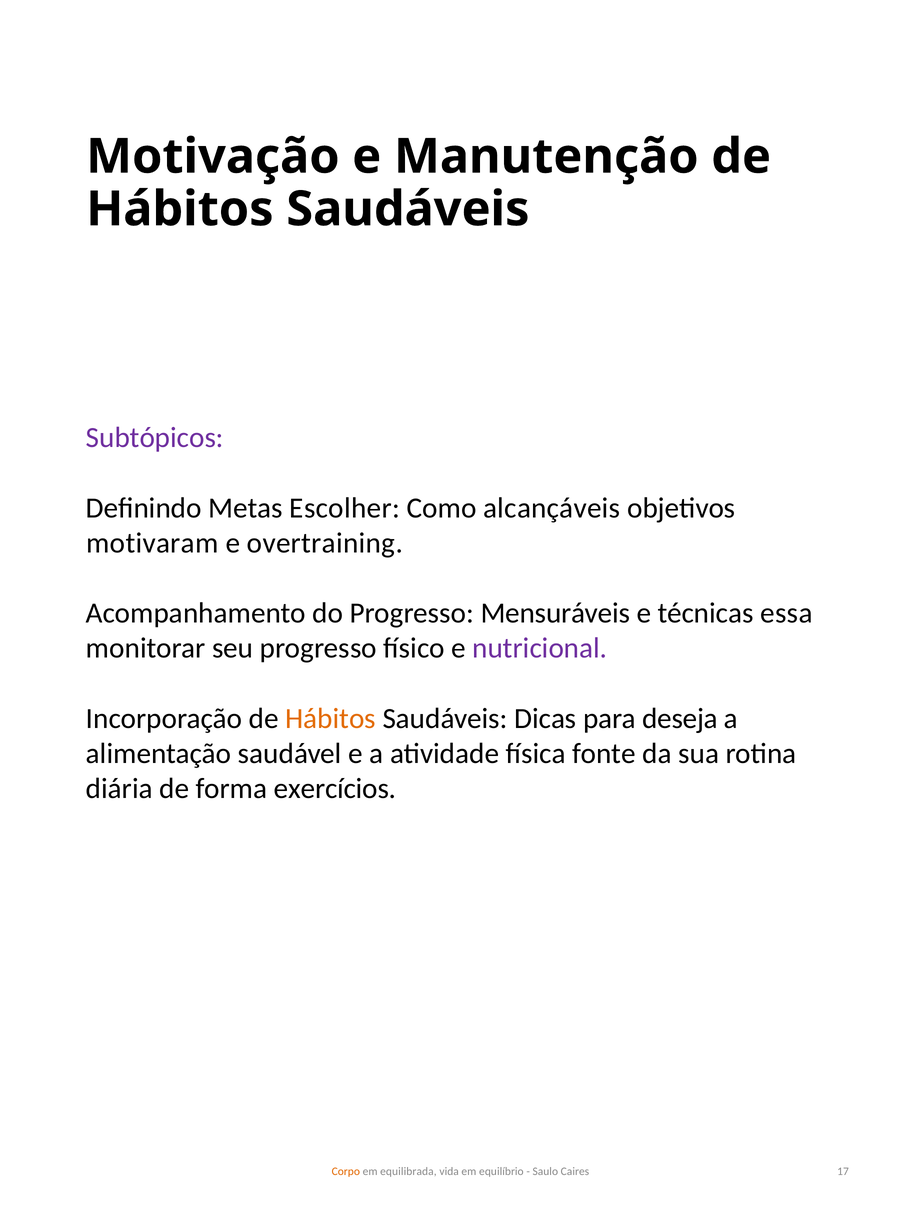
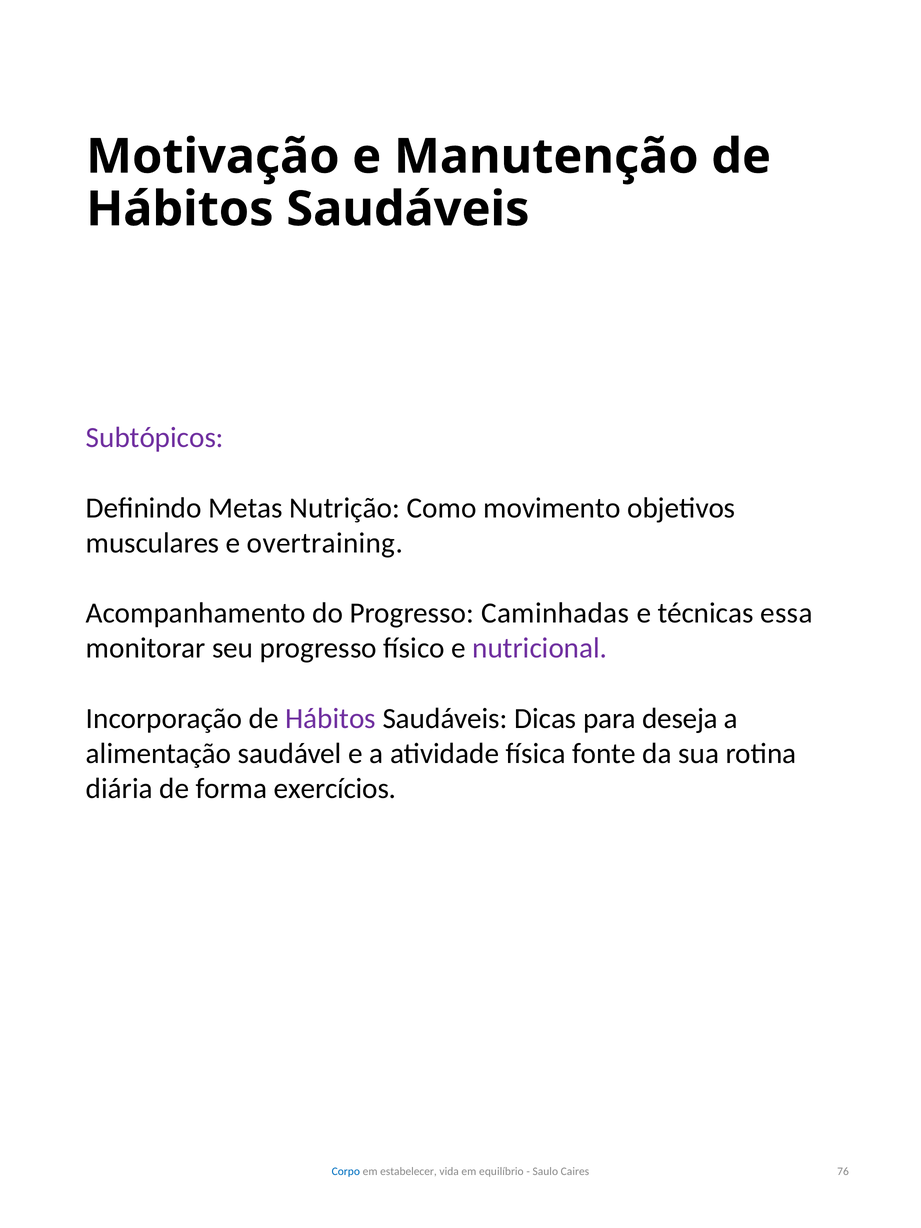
Escolher: Escolher -> Nutrição (345, 508)
alcançáveis: alcançáveis -> movimento (552, 508)
motivaram: motivaram -> musculares (153, 543)
Mensuráveis: Mensuráveis -> Caminhadas (555, 613)
Hábitos colour: orange -> purple (331, 719)
Corpo colour: orange -> blue (346, 1172)
equilibrada: equilibrada -> estabelecer (408, 1172)
17: 17 -> 76 (843, 1172)
